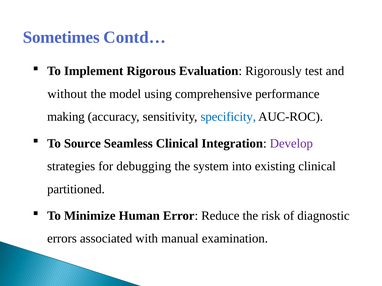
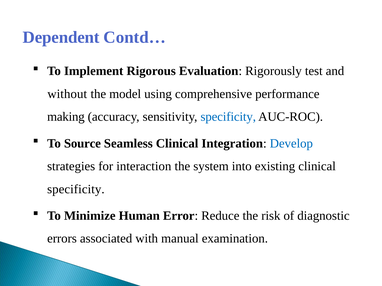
Sometimes: Sometimes -> Dependent (61, 37)
Develop colour: purple -> blue (291, 144)
debugging: debugging -> interaction (144, 166)
partitioned: partitioned -> specificity (76, 189)
